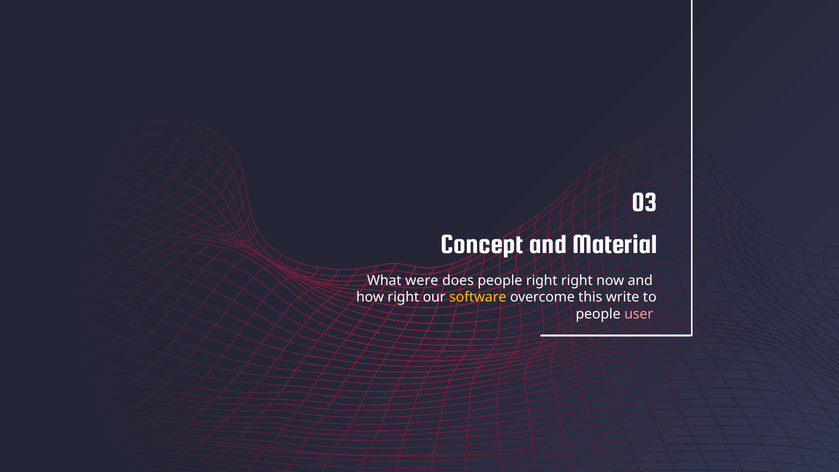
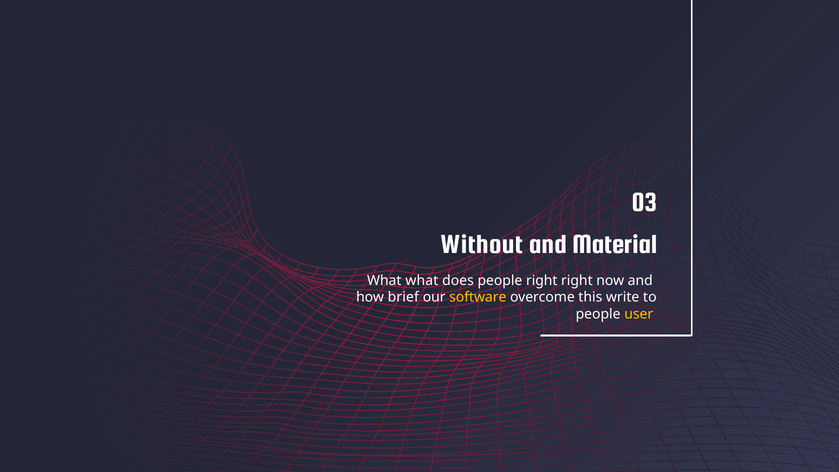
Concept: Concept -> Without (482, 244)
What were: were -> what (422, 280)
how right: right -> brief (403, 297)
user colour: pink -> yellow (639, 314)
